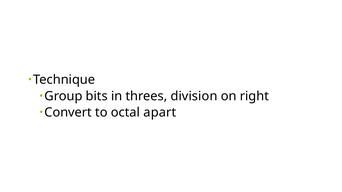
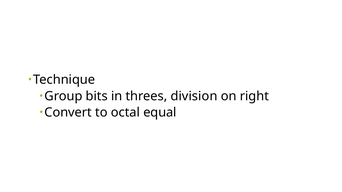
apart: apart -> equal (160, 113)
